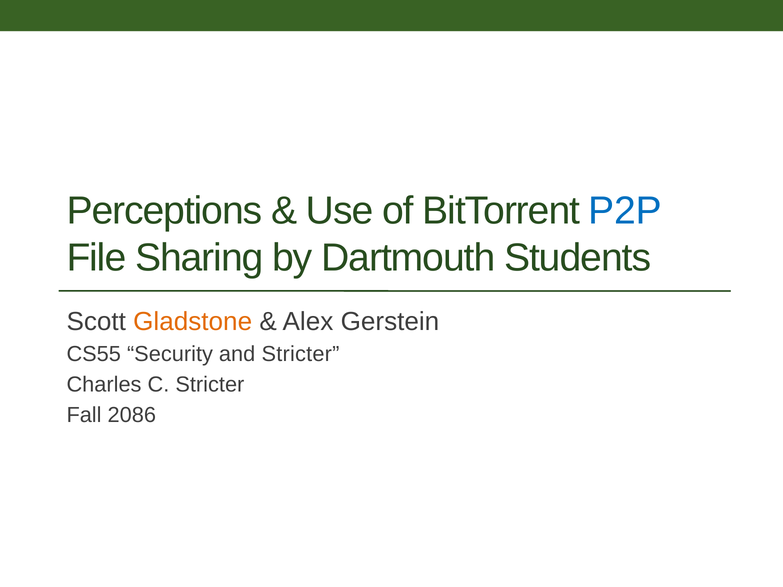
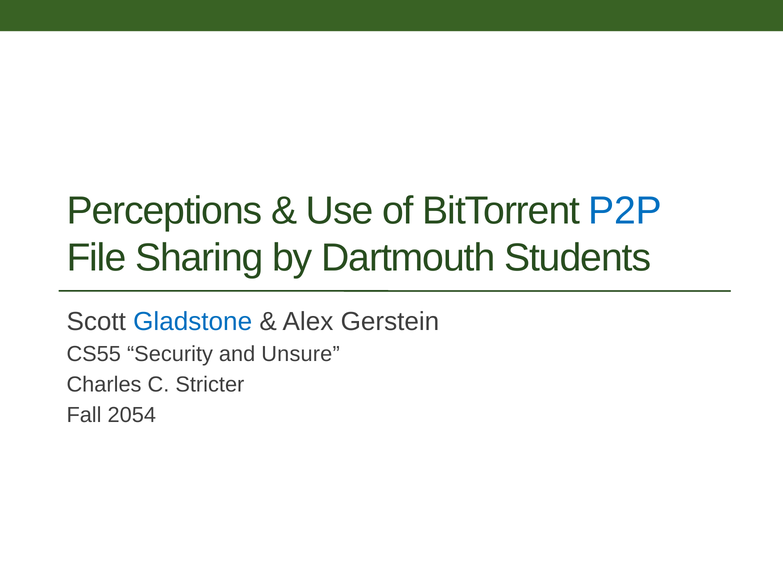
Gladstone colour: orange -> blue (193, 322)
and Stricter: Stricter -> Unsure (301, 354)
2086: 2086 -> 2054 (132, 415)
